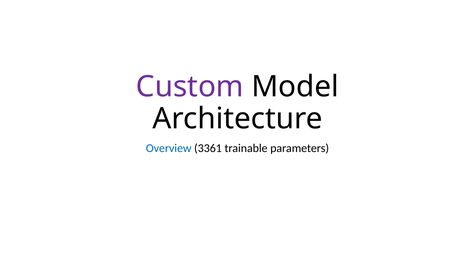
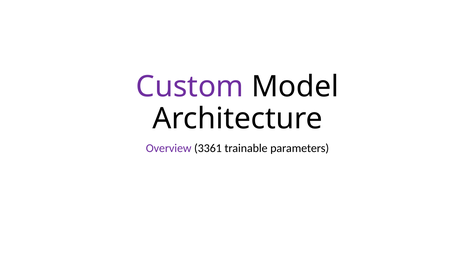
Overview colour: blue -> purple (169, 148)
